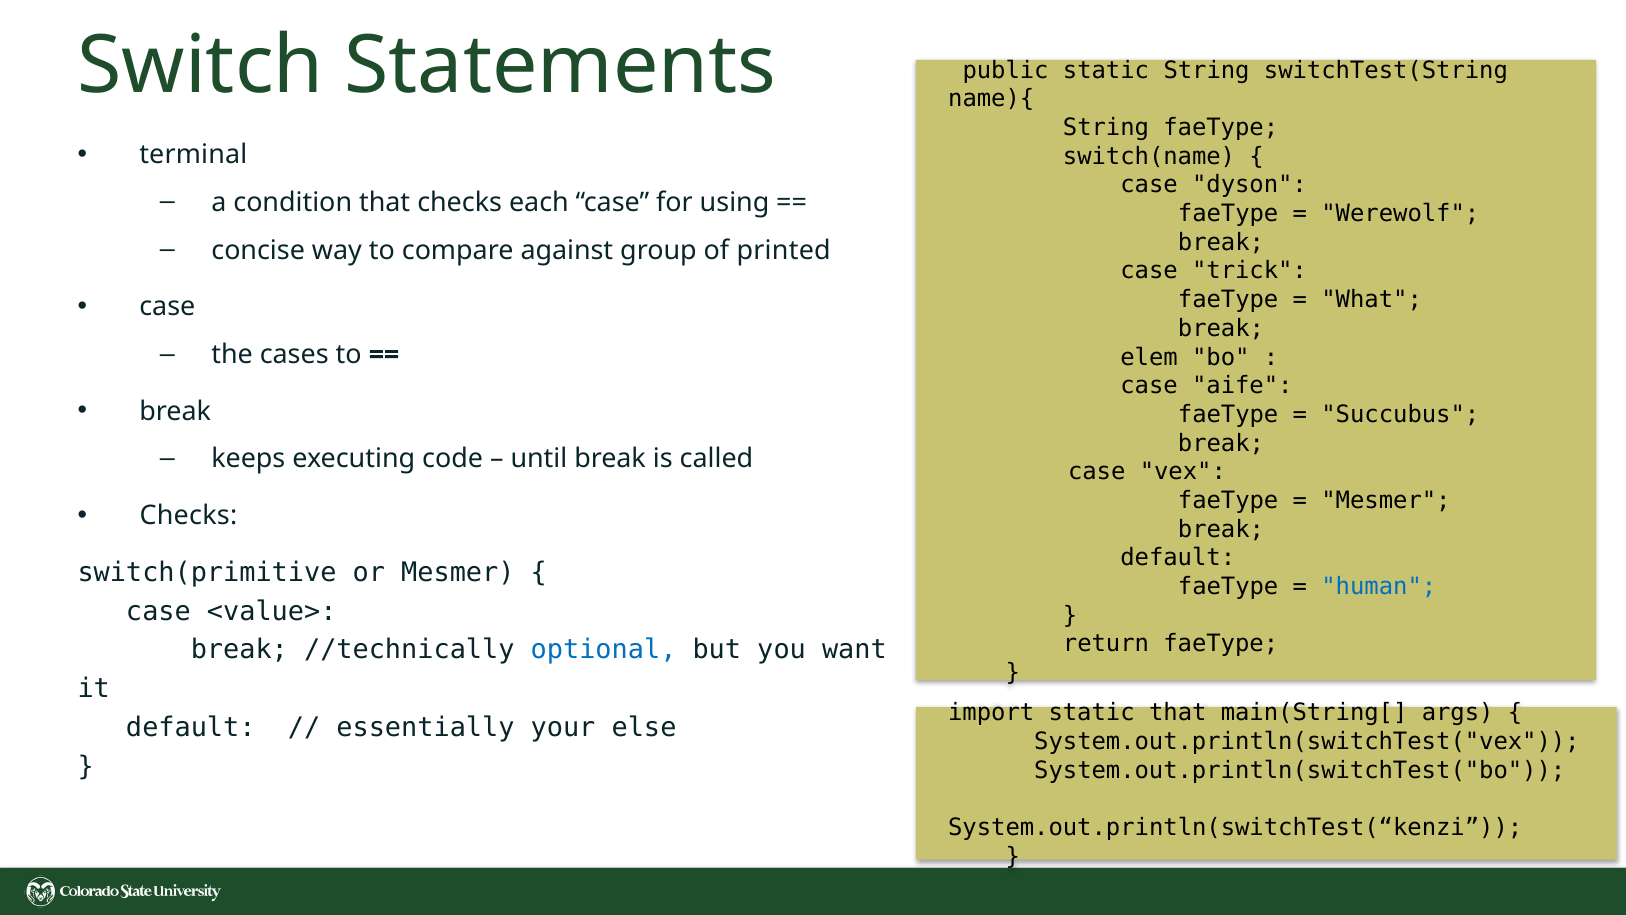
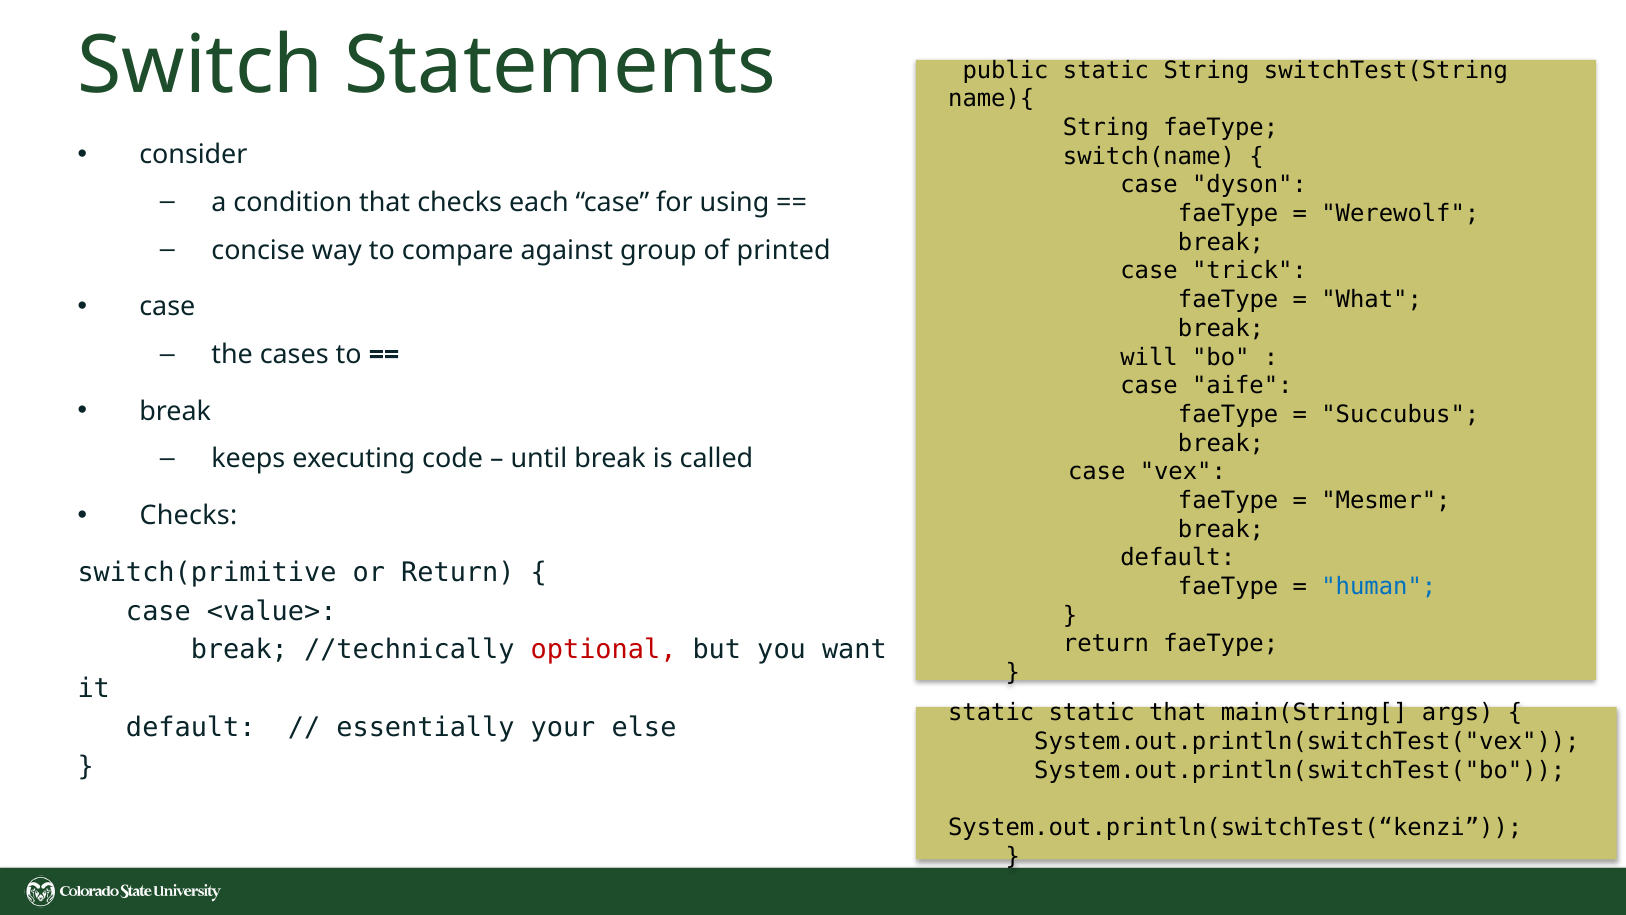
terminal: terminal -> consider (193, 155)
elem: elem -> will (1149, 357)
or Mesmer: Mesmer -> Return (458, 572)
optional colour: blue -> red (604, 650)
import: import -> static (991, 713)
